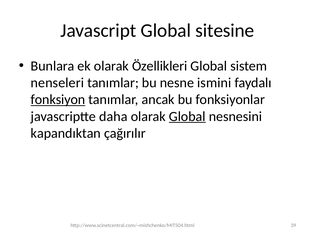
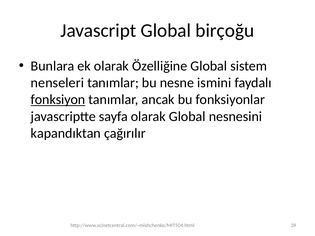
sitesine: sitesine -> birçoğu (225, 30)
Özellikleri: Özellikleri -> Özelliğine (160, 66)
daha: daha -> sayfa (113, 117)
Global underline: present -> none (187, 117)
